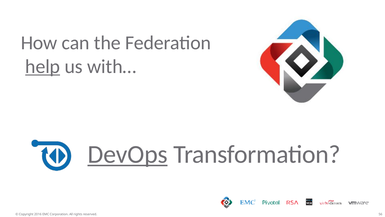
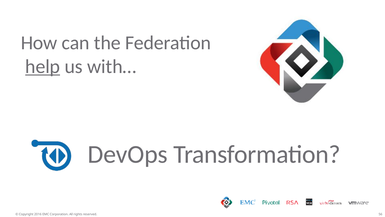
DevOps underline: present -> none (128, 154)
